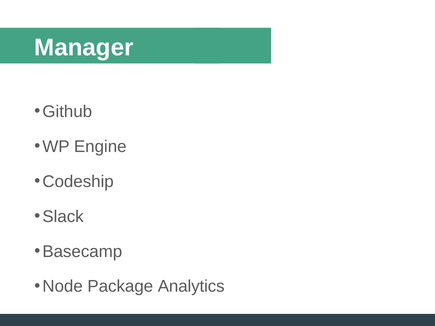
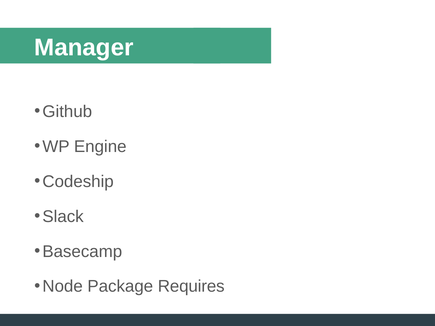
Analytics: Analytics -> Requires (191, 287)
